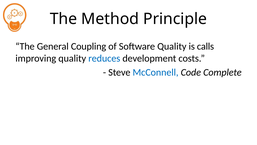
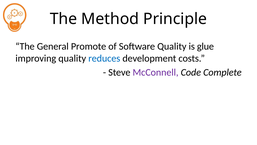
Coupling: Coupling -> Promote (89, 46)
calls: calls -> glue (205, 46)
McConnell colour: blue -> purple (156, 72)
